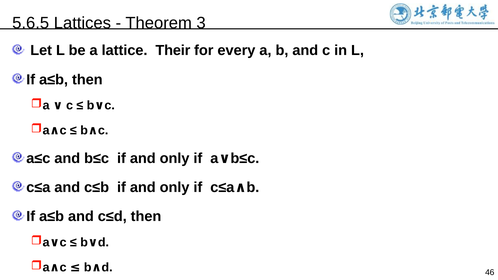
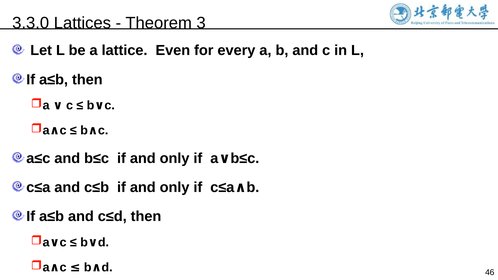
5.6.5: 5.6.5 -> 3.3.0 (31, 23)
Their: Their -> Even (173, 51)
